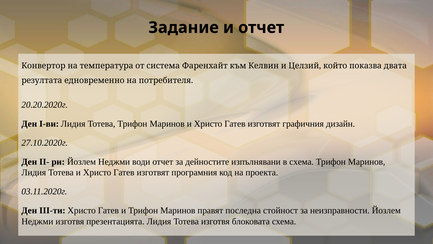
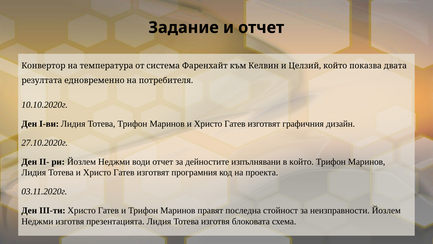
20.20.2020г: 20.20.2020г -> 10.10.2020г (45, 105)
в схема: схема -> който (302, 162)
